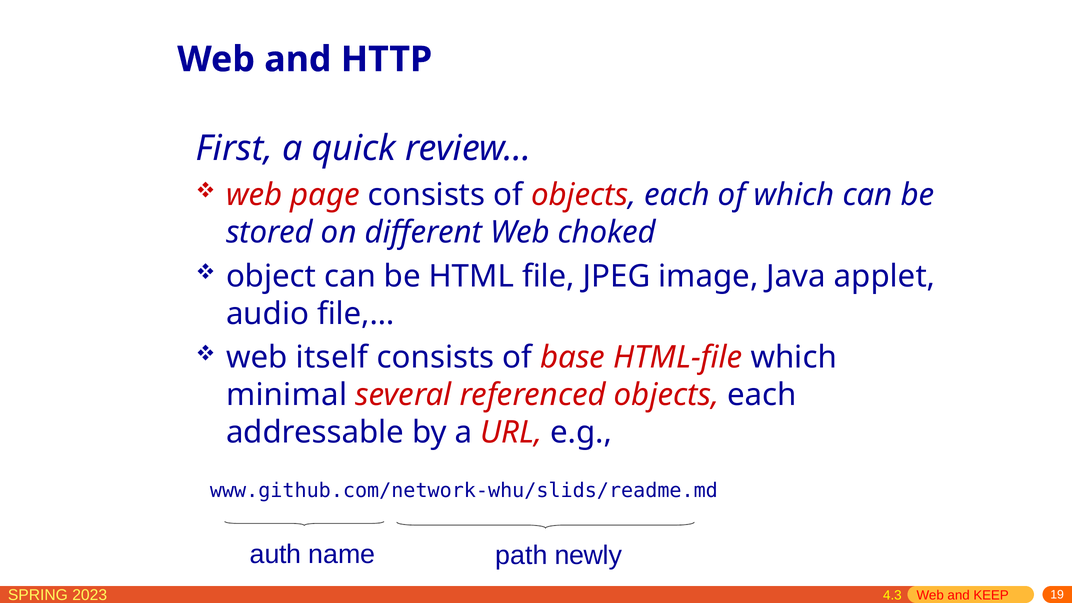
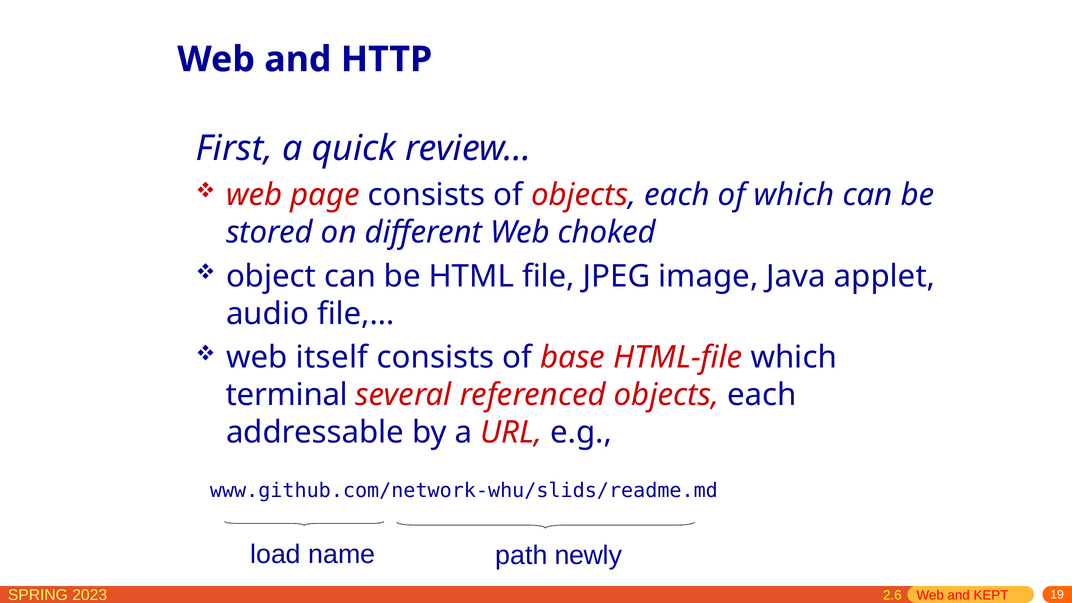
minimal: minimal -> terminal (287, 395)
auth: auth -> load (275, 555)
4.3: 4.3 -> 2.6 (892, 595)
KEEP: KEEP -> KEPT (991, 595)
